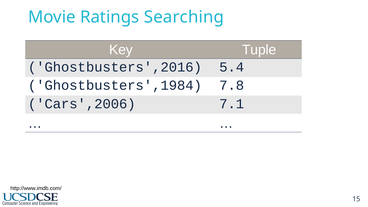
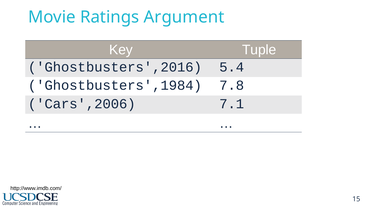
Searching: Searching -> Argument (184, 17)
